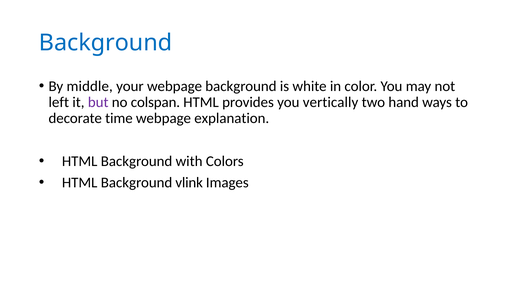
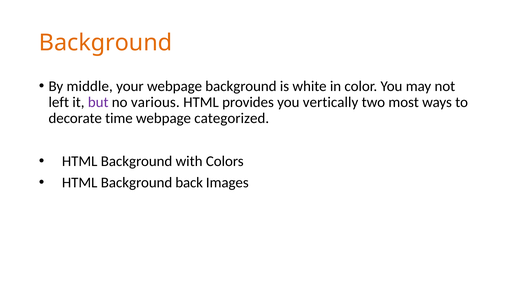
Background colour: blue -> orange (106, 43)
colspan: colspan -> various (155, 102)
hand: hand -> most (404, 102)
explanation: explanation -> categorized (232, 119)
vlink: vlink -> back (189, 183)
